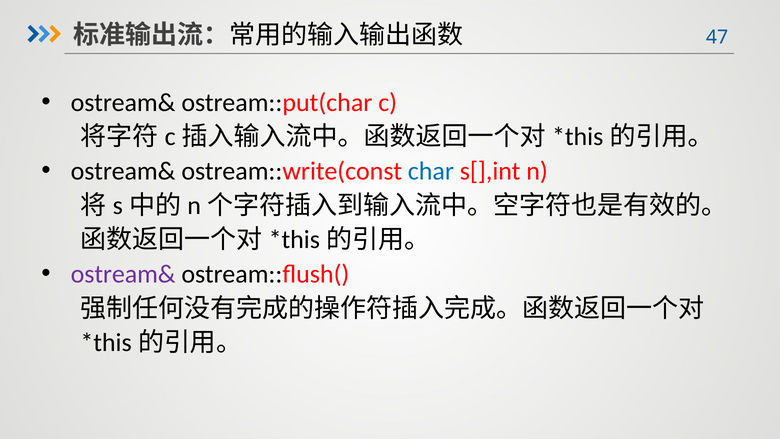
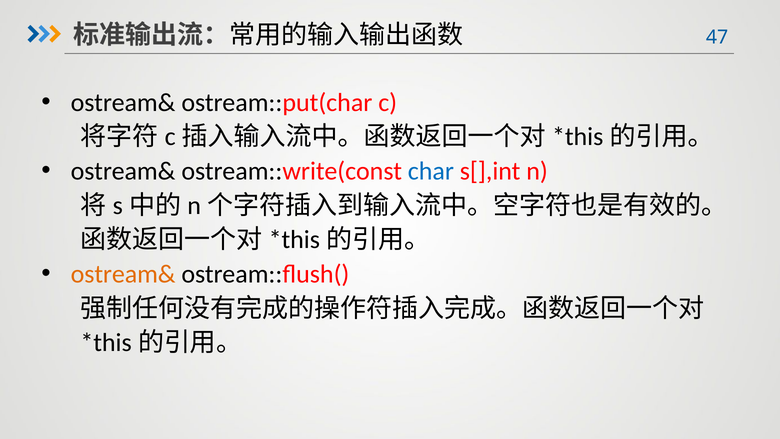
ostream& colour: purple -> orange (123, 274)
